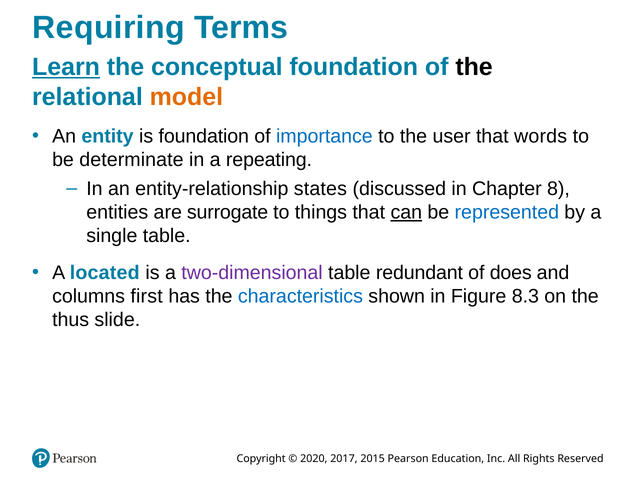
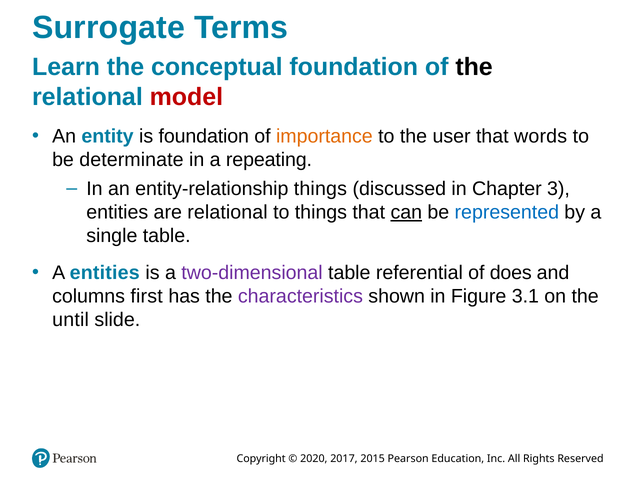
Requiring: Requiring -> Surrogate (109, 28)
Learn underline: present -> none (66, 67)
model colour: orange -> red (186, 97)
importance colour: blue -> orange (324, 136)
entity-relationship states: states -> things (320, 189)
8: 8 -> 3 (558, 189)
are surrogate: surrogate -> relational (227, 212)
A located: located -> entities (105, 273)
redundant: redundant -> referential (419, 273)
characteristics colour: blue -> purple (300, 296)
8.3: 8.3 -> 3.1 (525, 296)
thus: thus -> until (71, 320)
